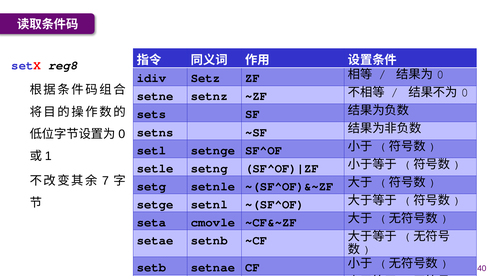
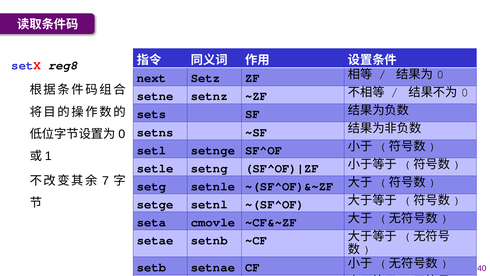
idiv: idiv -> next (151, 78)
